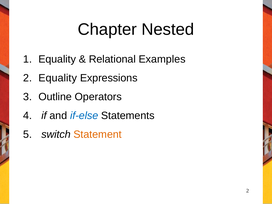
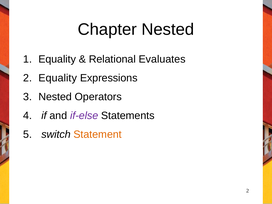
Examples: Examples -> Evaluates (162, 59)
Outline: Outline -> Nested (55, 97)
if-else colour: blue -> purple (84, 116)
